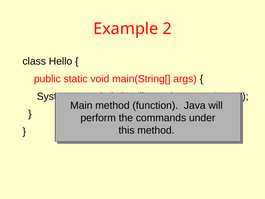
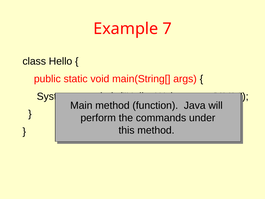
2: 2 -> 7 (167, 29)
